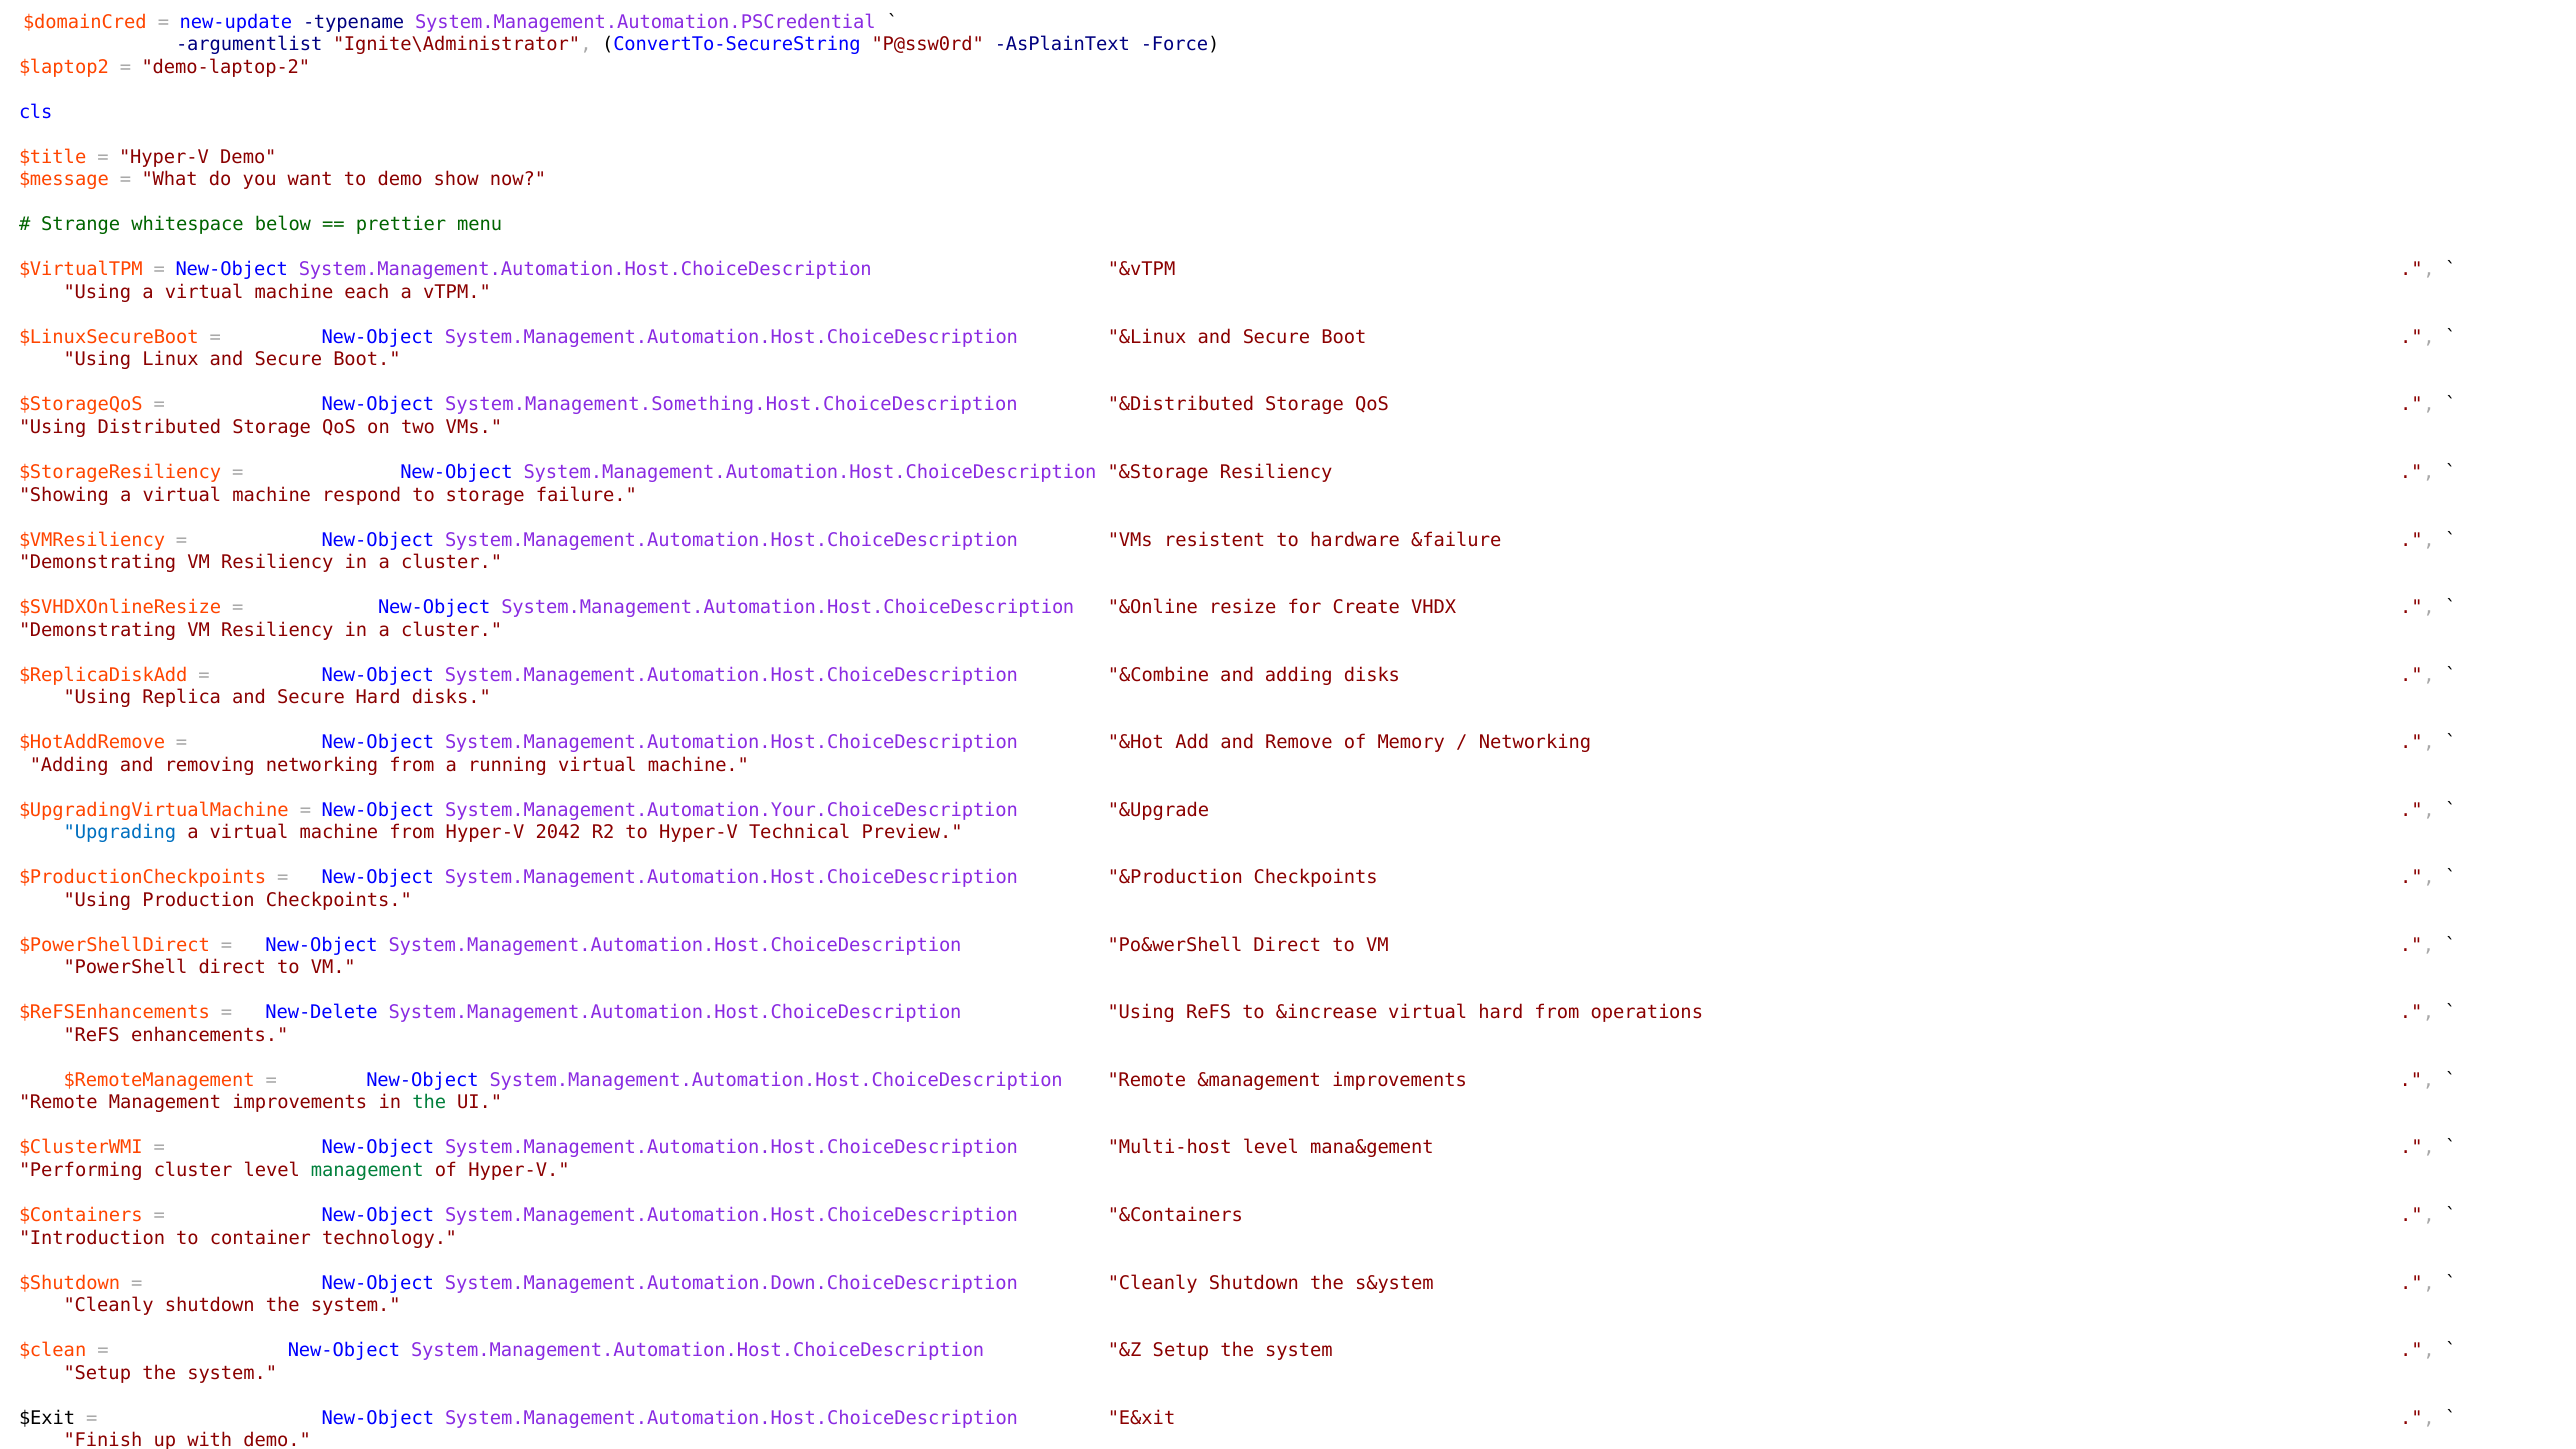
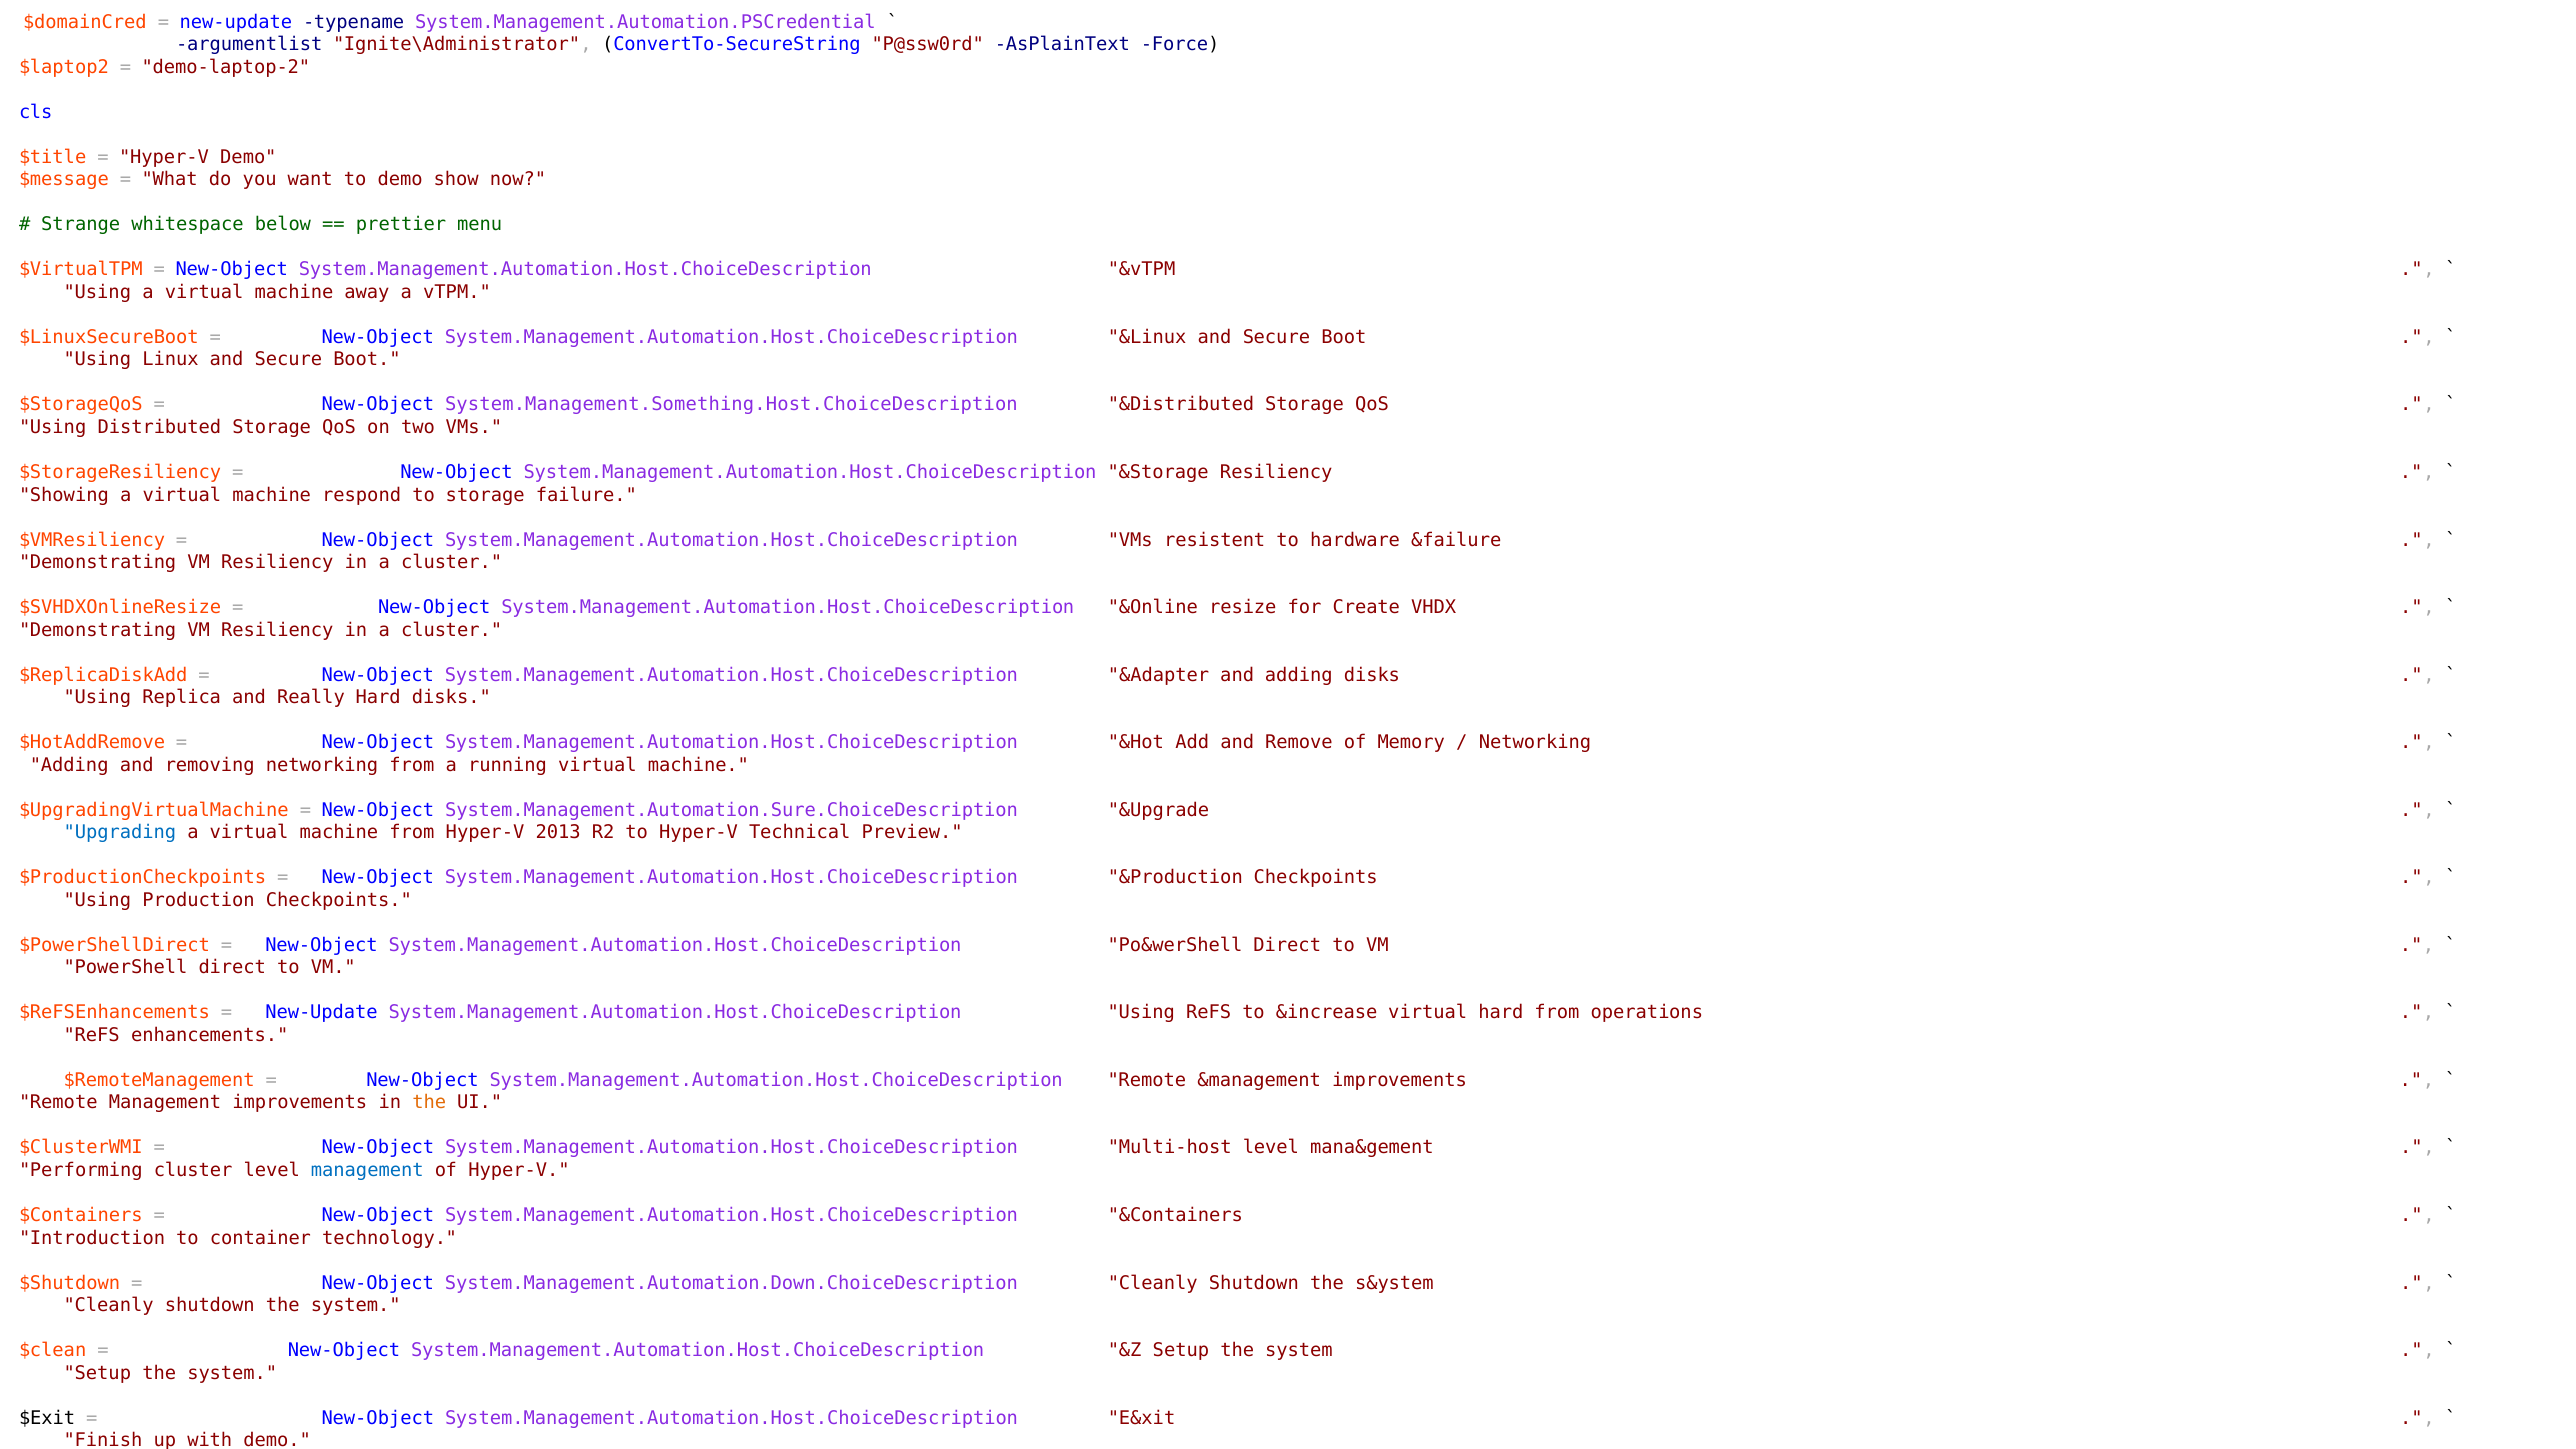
each: each -> away (367, 292)
&Combine: &Combine -> &Adapter (1159, 675)
Replica and Secure: Secure -> Really (311, 697)
System.Management.Automation.Your.ChoiceDescription: System.Management.Automation.Your.ChoiceDescription -> System.Management.Automation.Sure.ChoiceDescription (732, 810)
2042: 2042 -> 2013 (558, 833)
New-Delete: New-Delete -> New-Update (322, 1013)
the colour: green -> orange (429, 1103)
management colour: green -> blue (367, 1170)
